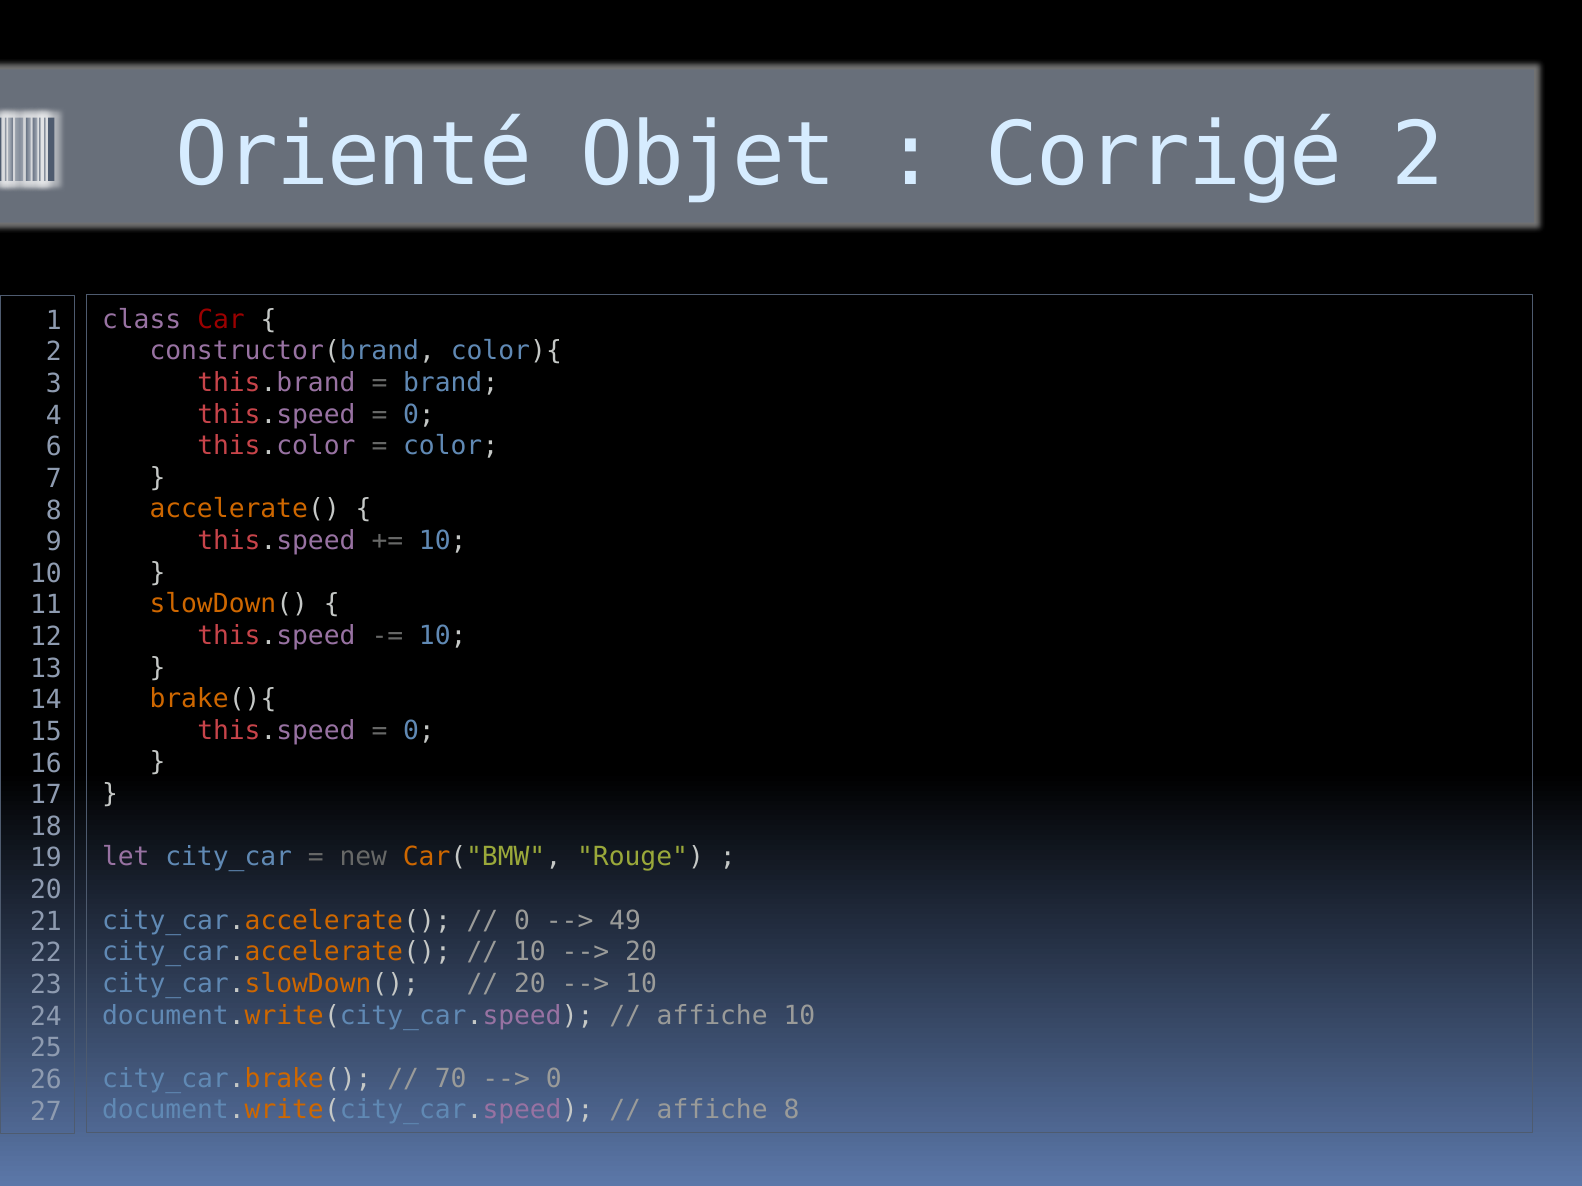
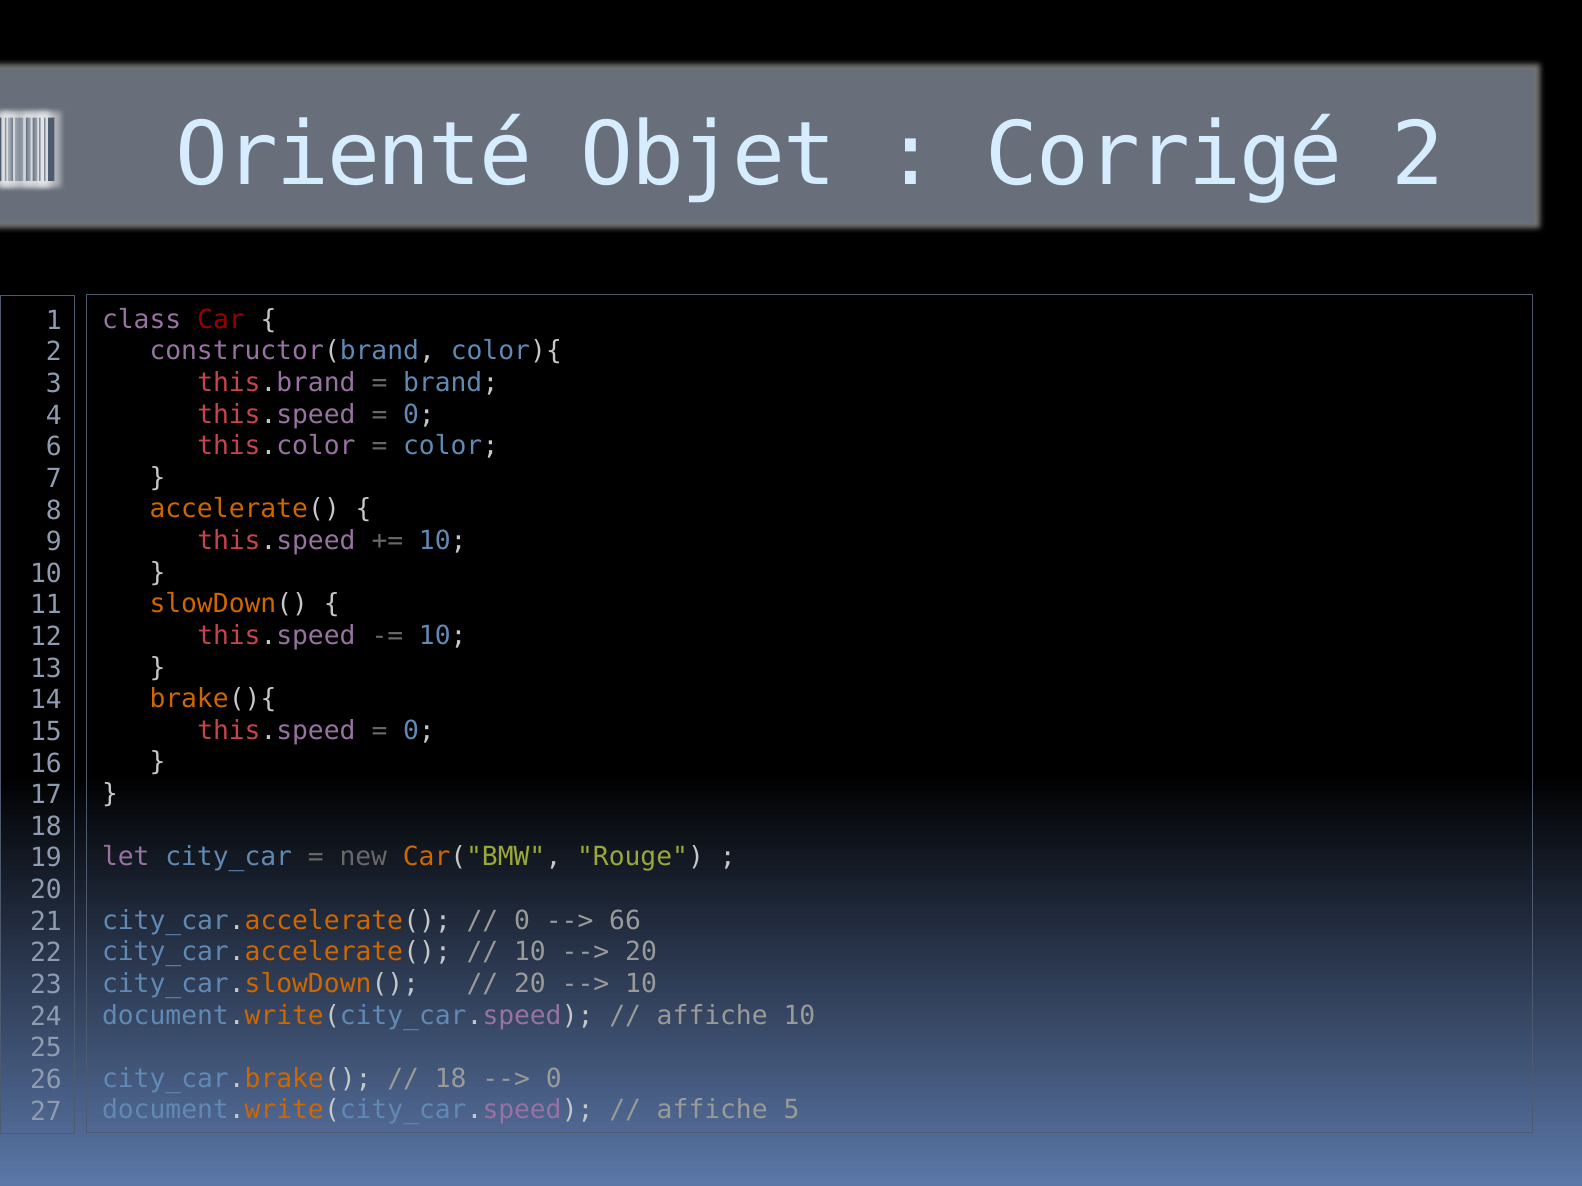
49: 49 -> 66 (625, 921)
70: 70 -> 18 (451, 1079)
affiche 8: 8 -> 5 (792, 1111)
